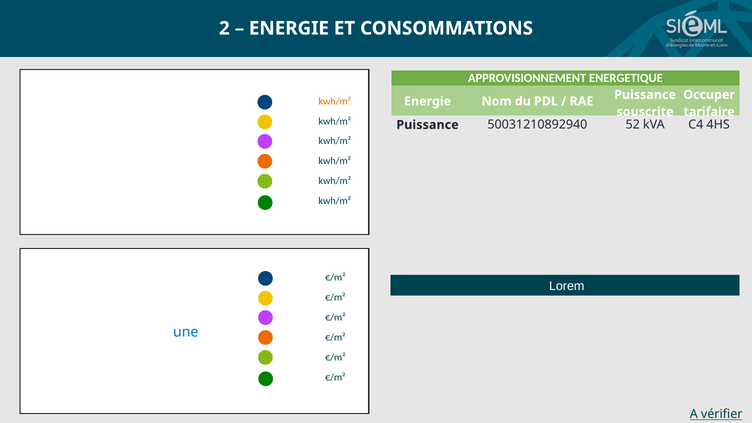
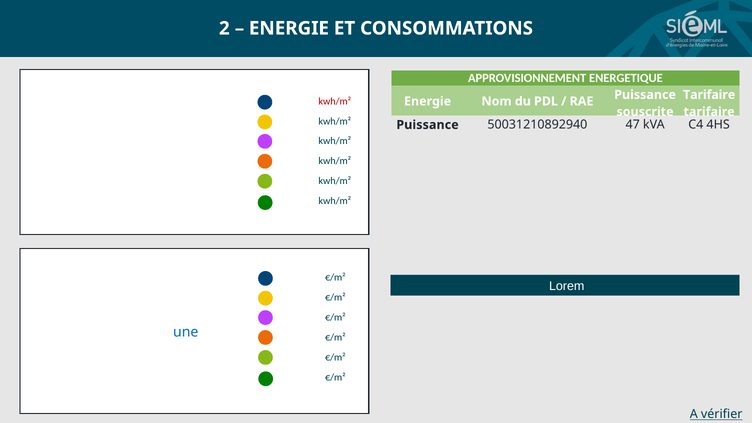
Occuper: Occuper -> Tarifaire (709, 95)
kwh/m² colour: orange -> red (335, 101)
52: 52 -> 47 (633, 125)
